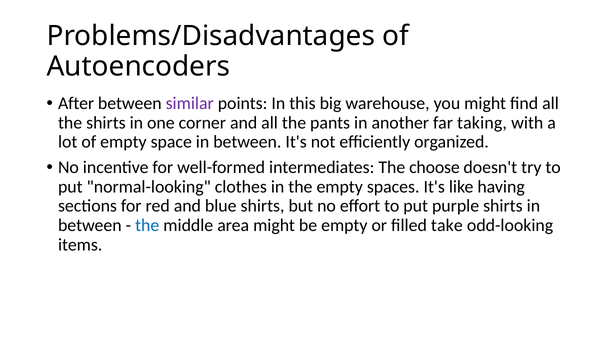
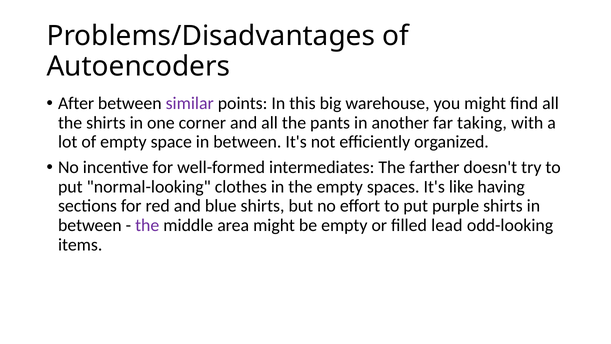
choose: choose -> farther (434, 167)
the colour: blue -> purple (147, 225)
take: take -> lead (447, 225)
